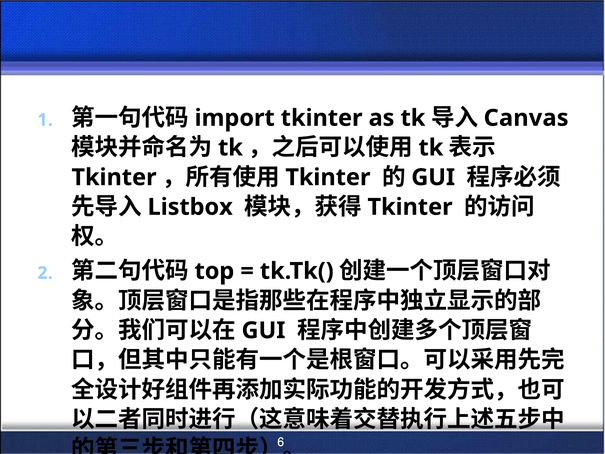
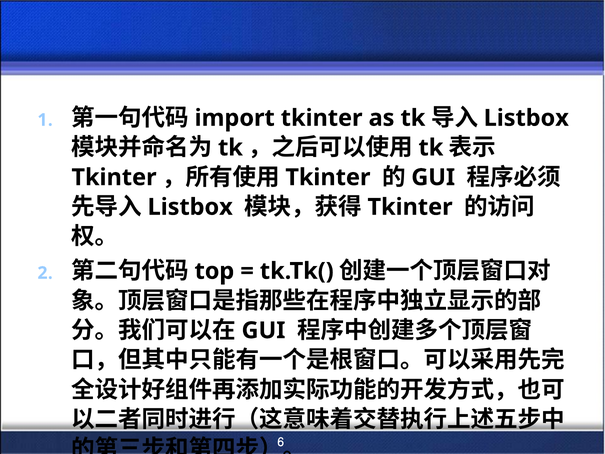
Canvas: Canvas -> Listbox (526, 118)
